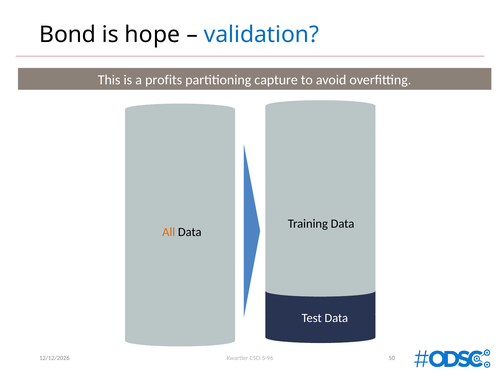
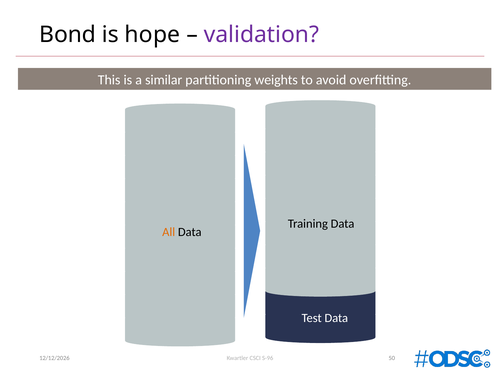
validation colour: blue -> purple (261, 35)
profits: profits -> similar (164, 80)
capture: capture -> weights (276, 80)
